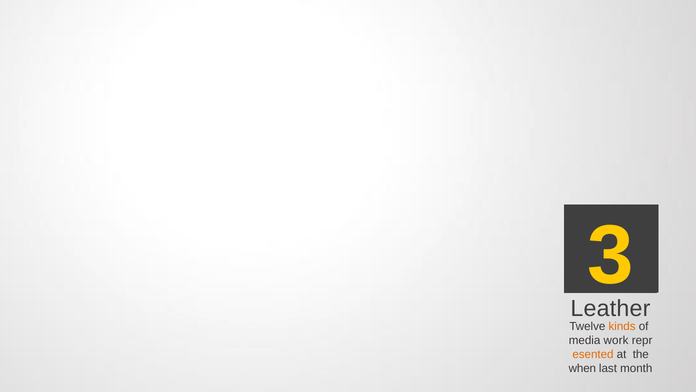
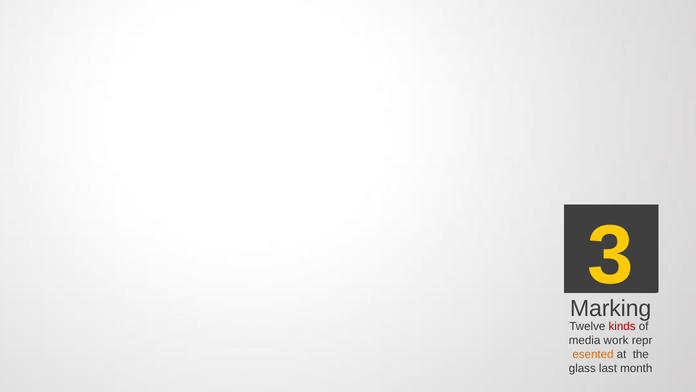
Leather: Leather -> Marking (611, 308)
kinds colour: orange -> red (622, 326)
when: when -> glass (582, 368)
